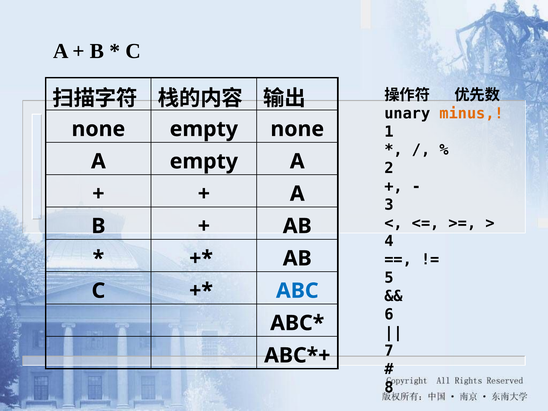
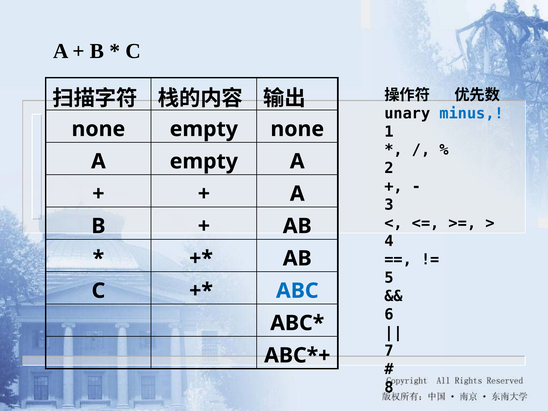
minus colour: orange -> blue (472, 113)
